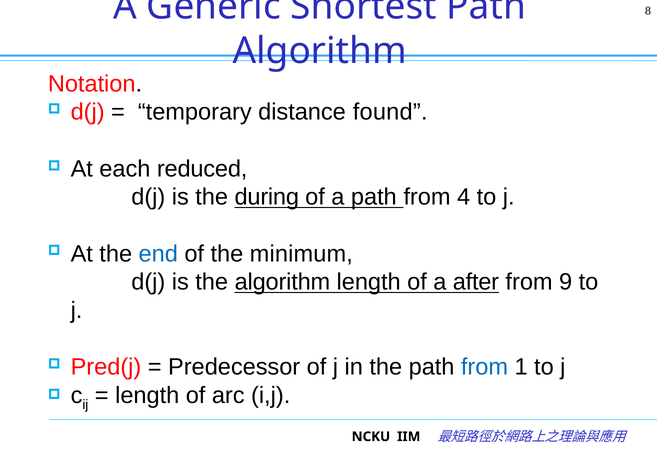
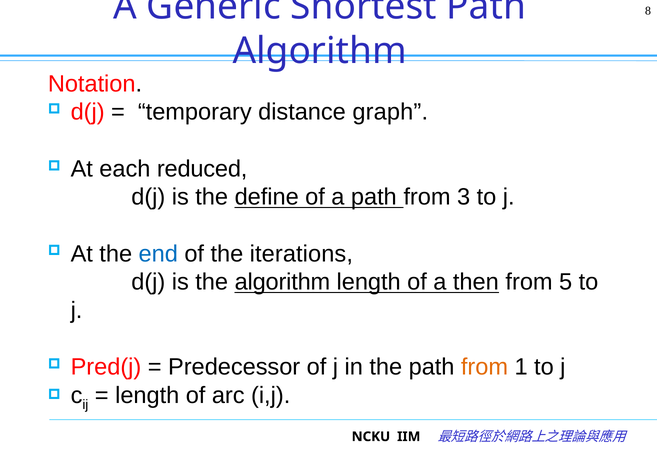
found: found -> graph (390, 112)
during: during -> define (267, 197)
4: 4 -> 3 (464, 197)
minimum: minimum -> iterations (301, 254)
after: after -> then (476, 282)
9: 9 -> 5 (566, 282)
from colour: blue -> orange (484, 367)
